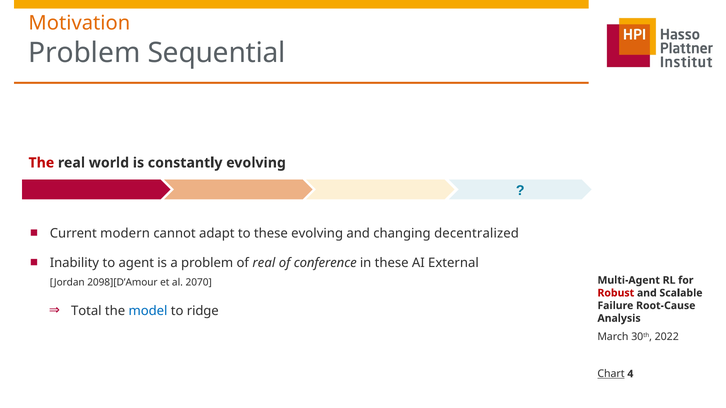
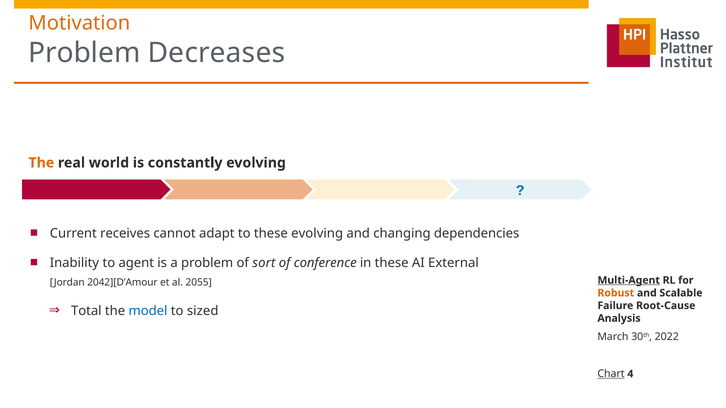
Sequential: Sequential -> Decreases (216, 53)
The colour: red -> orange (41, 163)
modern: modern -> receives (125, 233)
decentralized: decentralized -> dependencies (477, 233)
of real: real -> sort (264, 263)
Multi-Agent underline: none -> present (629, 281)
2098][D’Amour: 2098][D’Amour -> 2042][D’Amour (122, 283)
2070: 2070 -> 2055 (199, 283)
Robust colour: red -> orange (616, 293)
ridge: ridge -> sized (203, 311)
